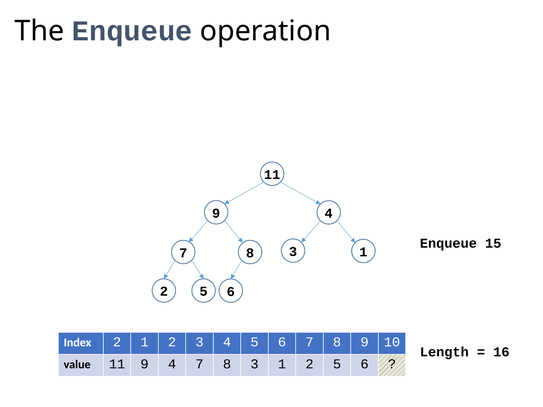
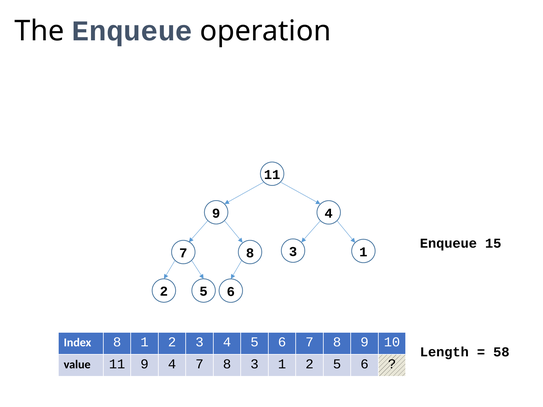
Index 2: 2 -> 8 (117, 342)
16: 16 -> 58 (501, 352)
